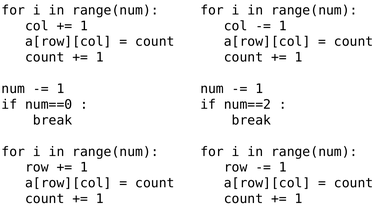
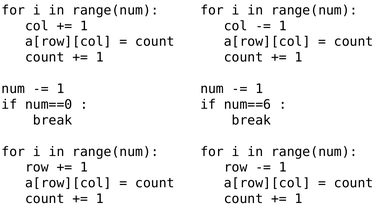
num==2: num==2 -> num==6 (247, 104)
